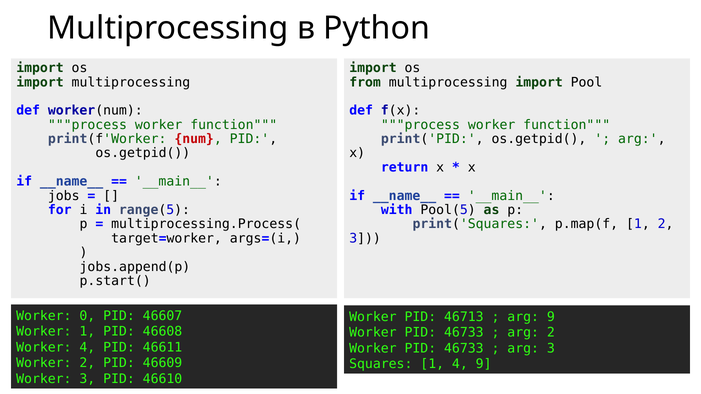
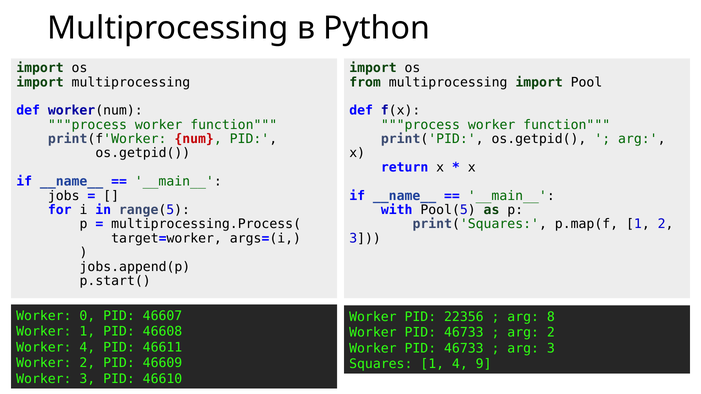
46713: 46713 -> 22356 (464, 317)
arg 9: 9 -> 8 (551, 317)
